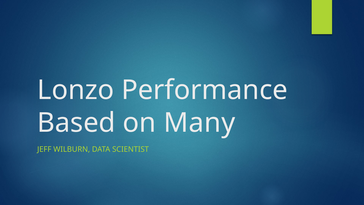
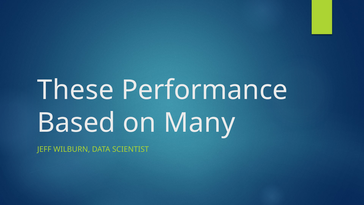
Lonzo: Lonzo -> These (76, 90)
